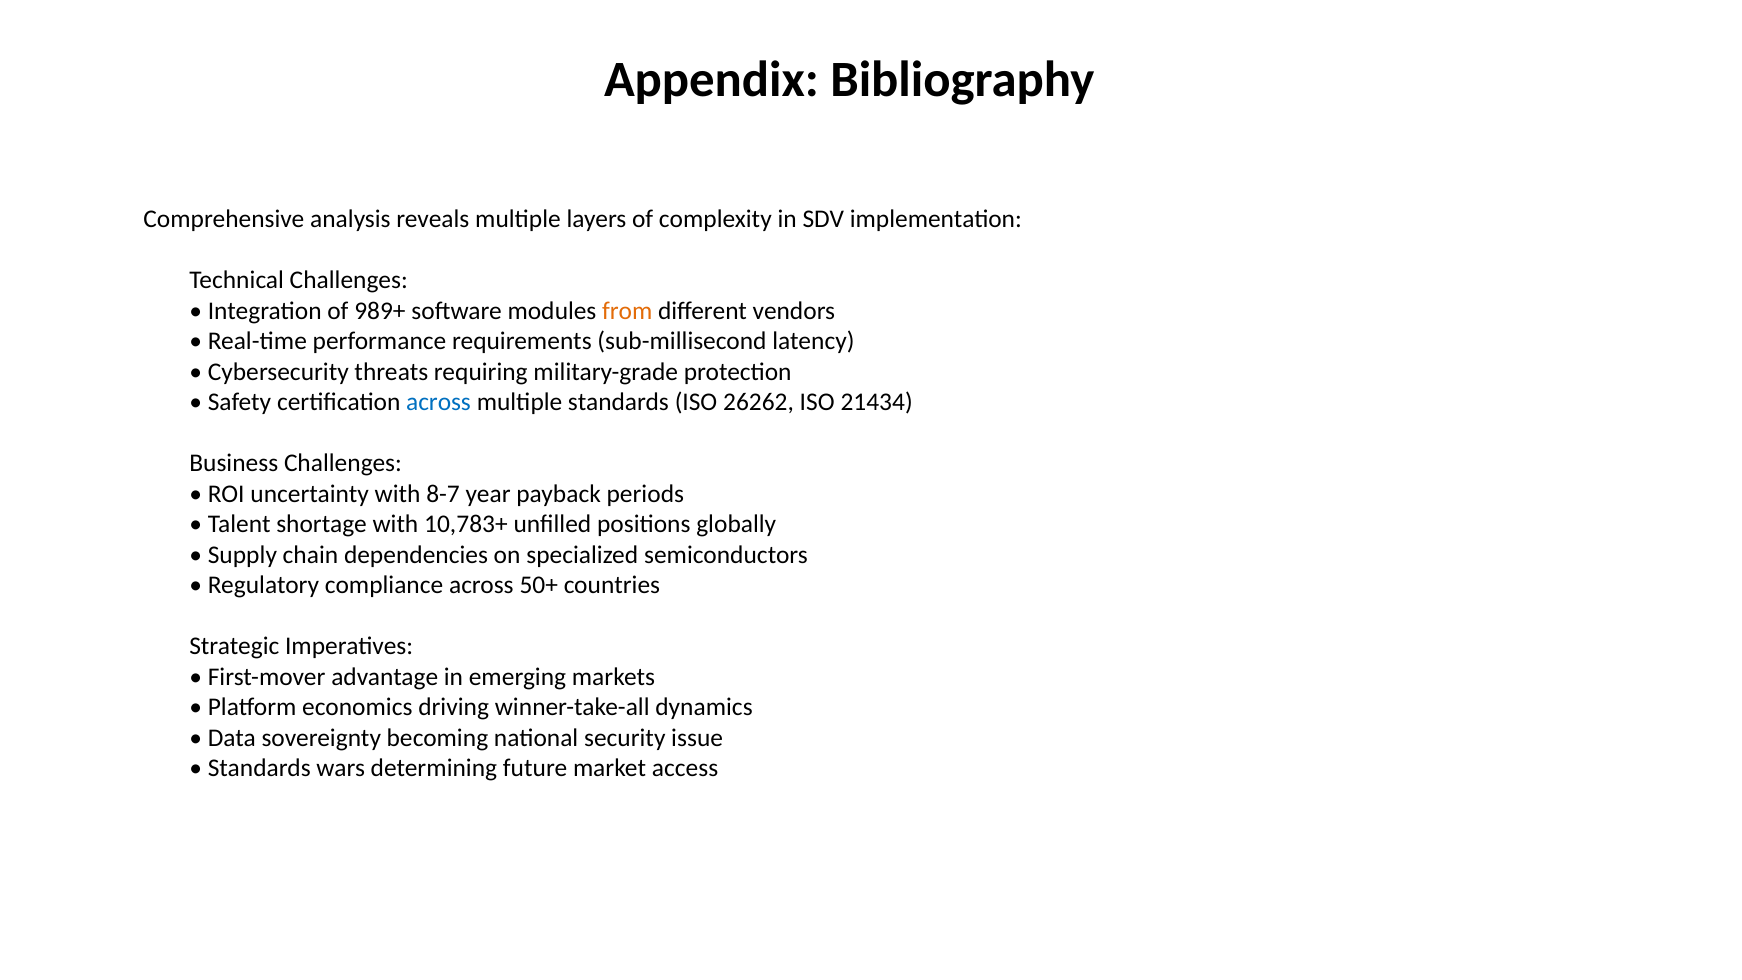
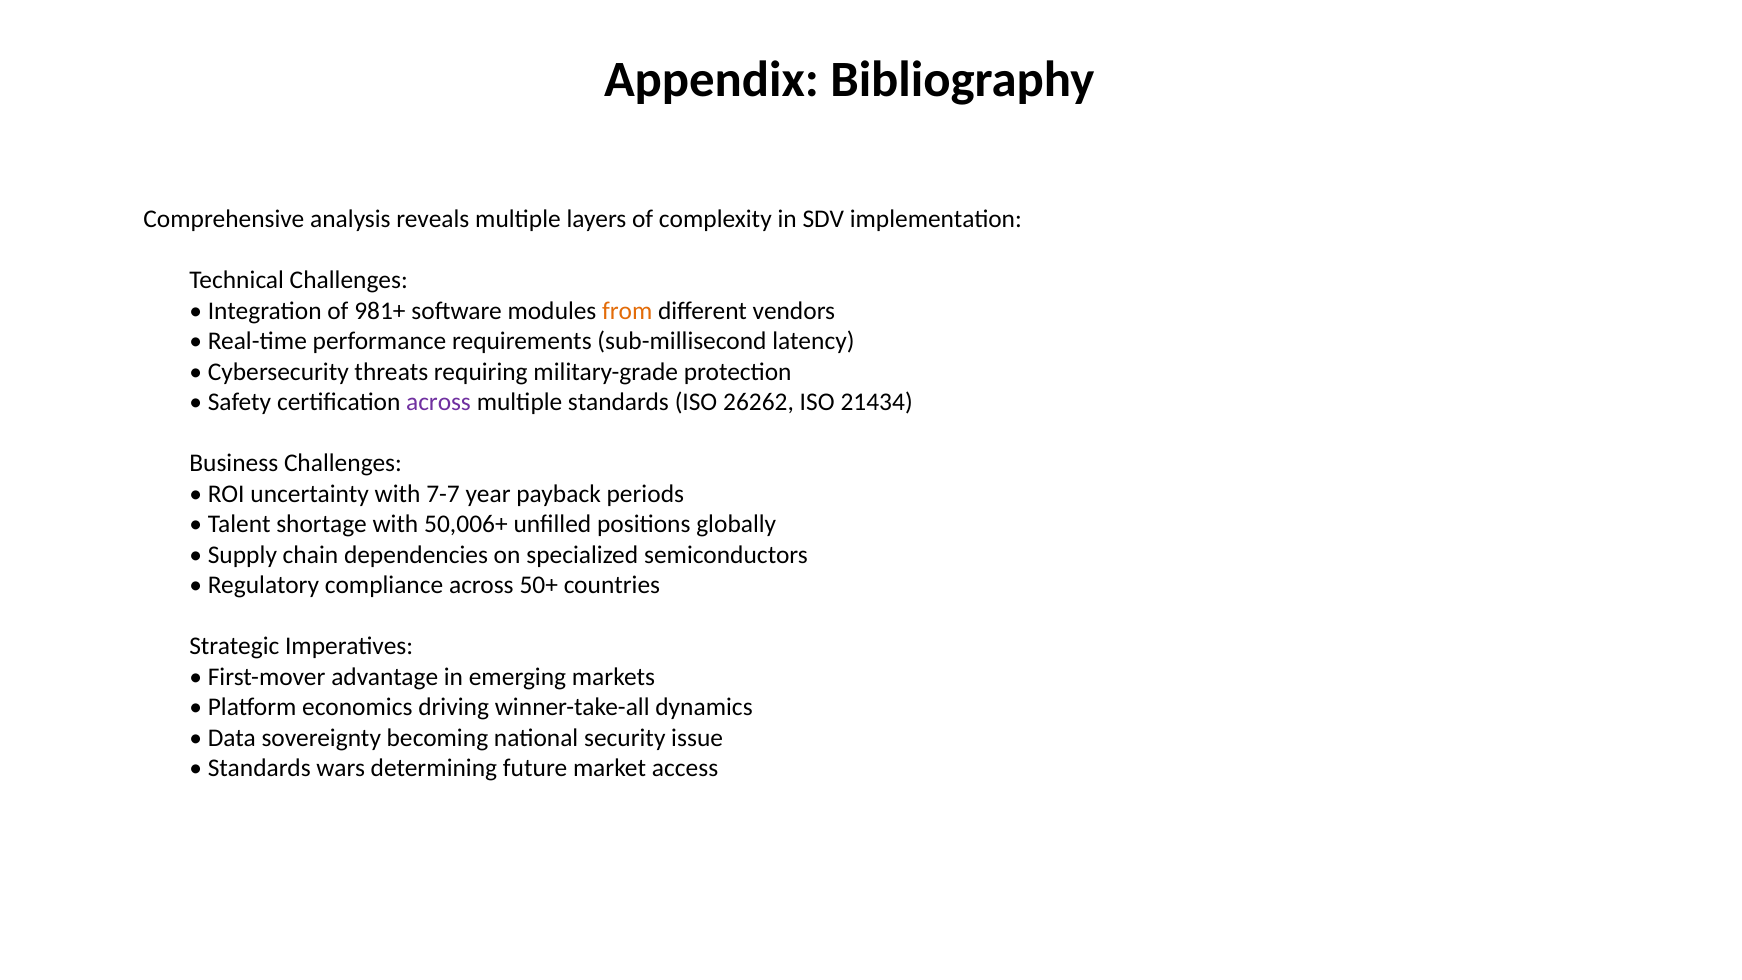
989+: 989+ -> 981+ (380, 311)
across colour: blue -> purple (439, 402)
8-7: 8-7 -> 7-7 (443, 494)
10,783+: 10,783+ -> 50,006+ (466, 524)
